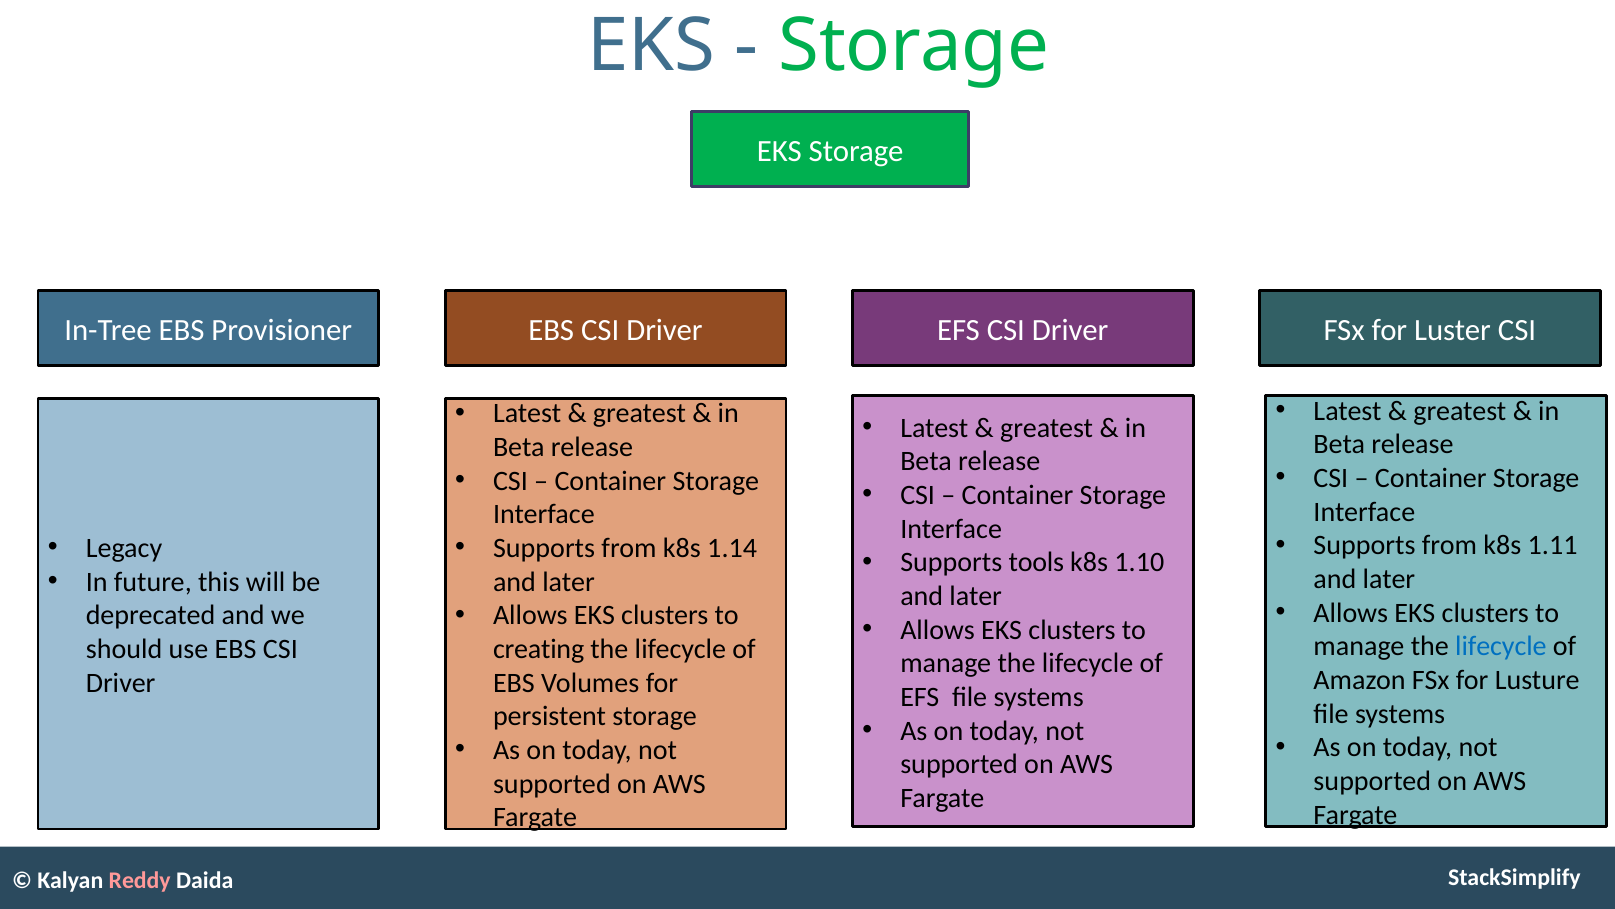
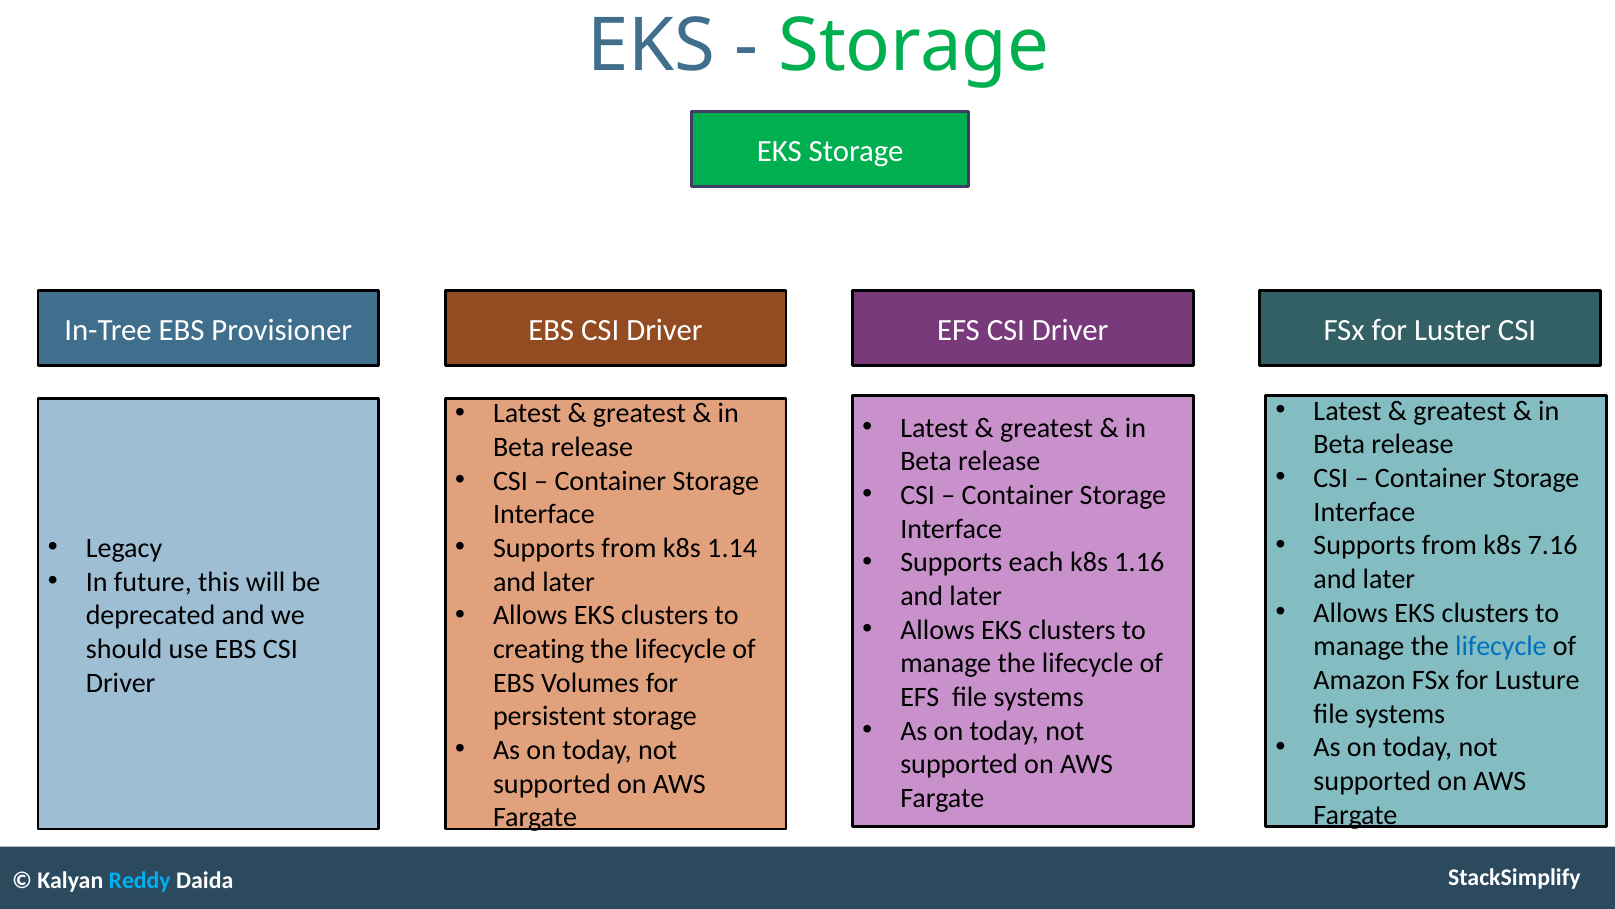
1.11: 1.11 -> 7.16 (1553, 545)
tools: tools -> each (1036, 562)
1.10: 1.10 -> 1.16 (1139, 562)
Reddy colour: pink -> light blue (140, 880)
